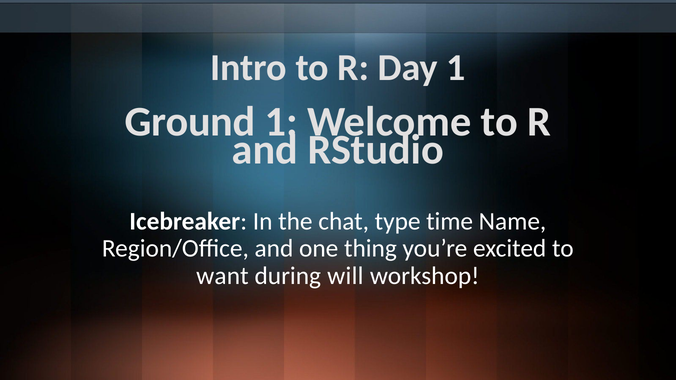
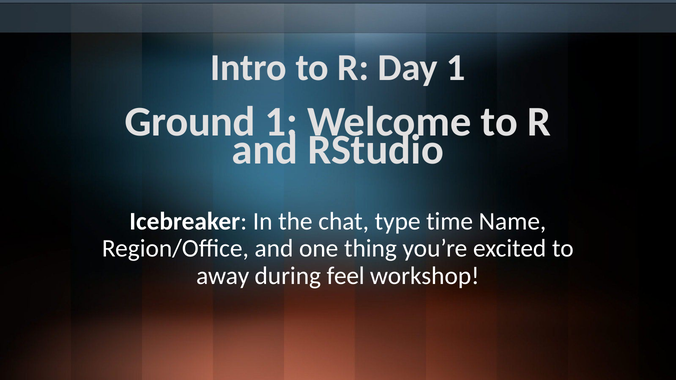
want: want -> away (223, 276)
will: will -> feel (346, 276)
